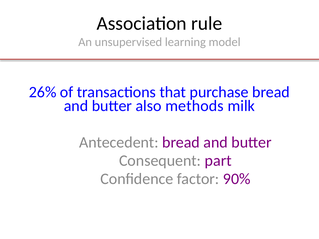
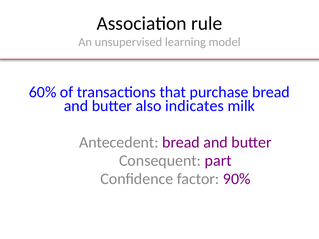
26%: 26% -> 60% (43, 92)
methods: methods -> indicates (195, 106)
